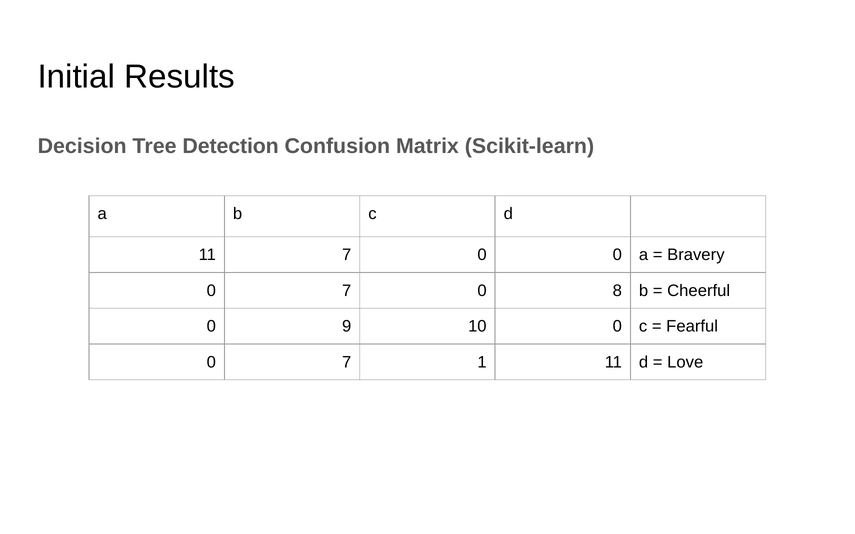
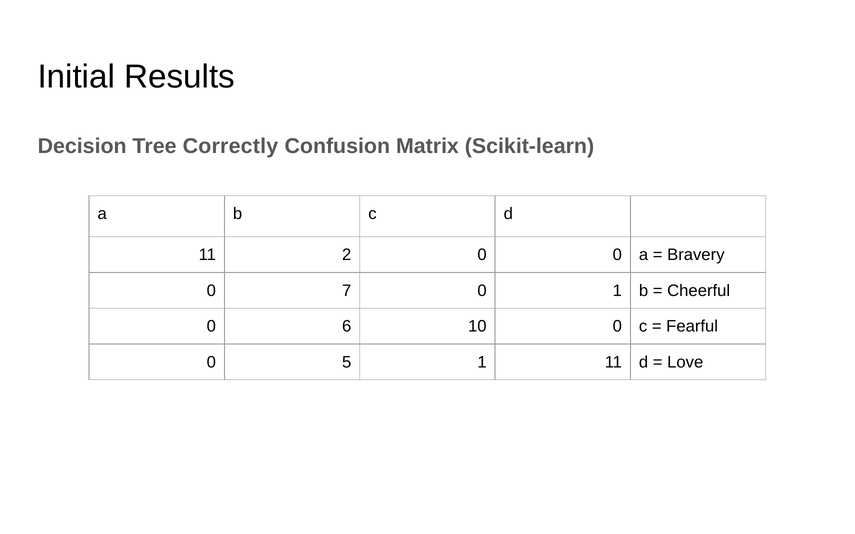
Detection: Detection -> Correctly (230, 146)
11 7: 7 -> 2 (347, 255)
0 8: 8 -> 1 (617, 291)
9: 9 -> 6 (347, 327)
7: 7 -> 5 (347, 362)
